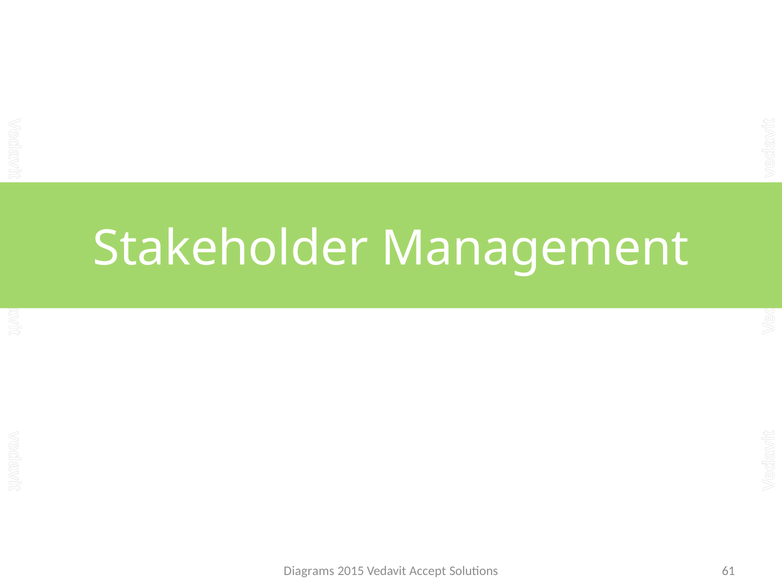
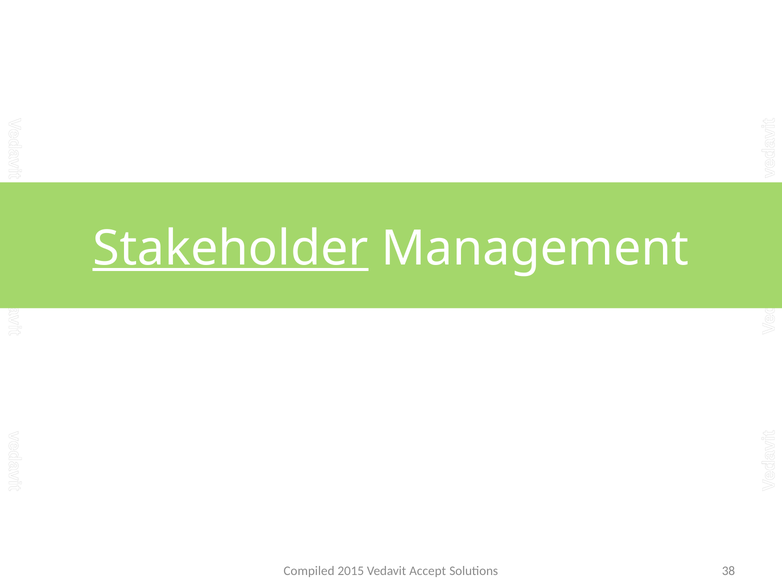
Stakeholder underline: none -> present (231, 248)
Diagrams: Diagrams -> Compiled (309, 571)
61: 61 -> 38 (728, 571)
